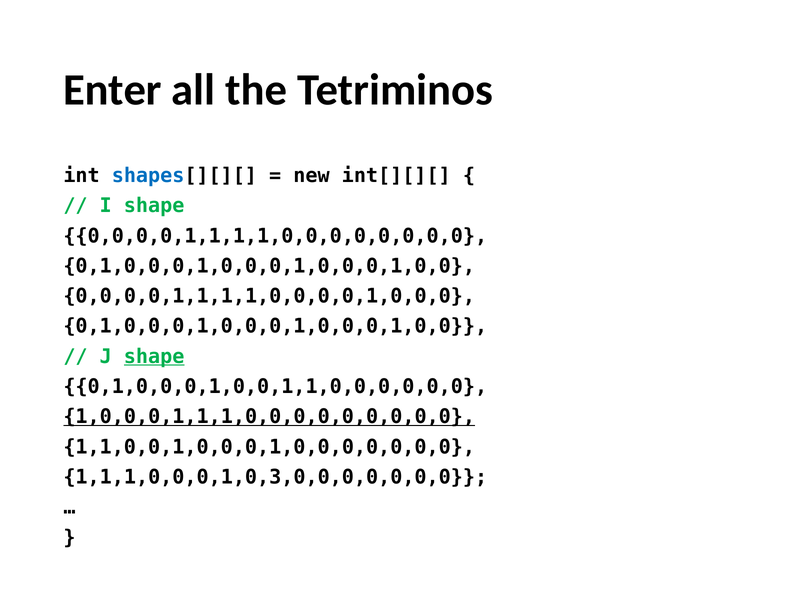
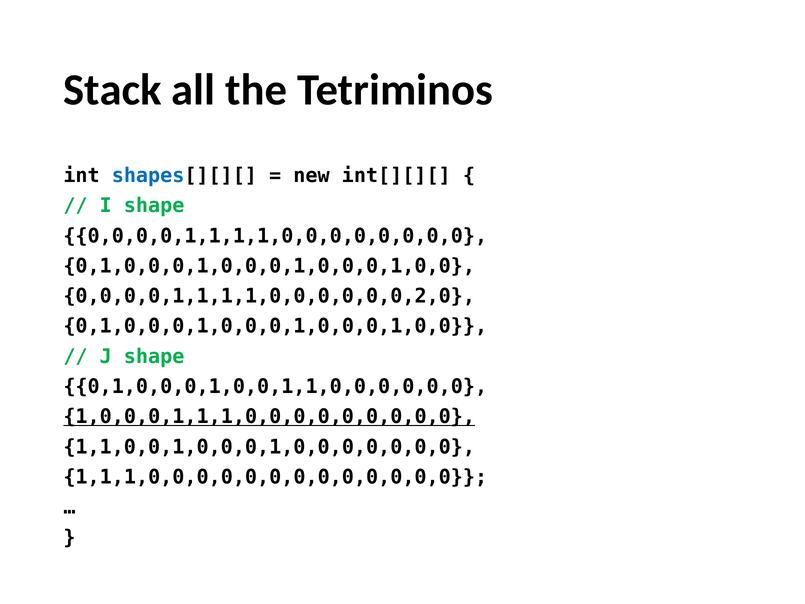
Enter: Enter -> Stack (112, 90)
0,0,0,0,1,1,1,1,0,0,0,0,1,0,0,0: 0,0,0,0,1,1,1,1,0,0,0,0,1,0,0,0 -> 0,0,0,0,1,1,1,1,0,0,0,0,0,0,2,0 (269, 296)
shape underline: present -> none (154, 356)
1,1,1,0,0,0,1,0,3,0,0,0,0,0,0,0: 1,1,1,0,0,0,1,0,3,0,0,0,0,0,0,0 -> 1,1,1,0,0,0,0,0,0,0,0,0,0,0,0,0 (275, 477)
